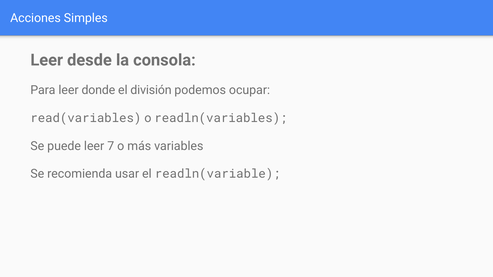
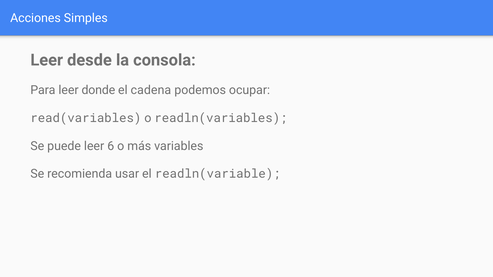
división: división -> cadena (151, 90)
7: 7 -> 6 (111, 146)
